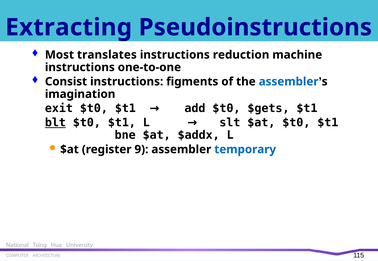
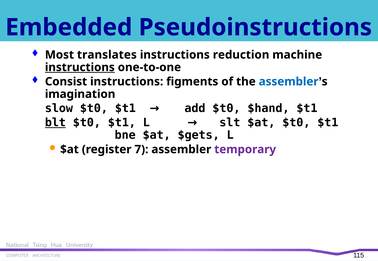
Extracting: Extracting -> Embedded (69, 27)
instructions underline: none -> present (80, 67)
exit: exit -> slow (59, 109)
$gets: $gets -> $hand (268, 109)
$addx: $addx -> $gets (199, 135)
9: 9 -> 7 (141, 150)
temporary colour: blue -> purple (245, 150)
